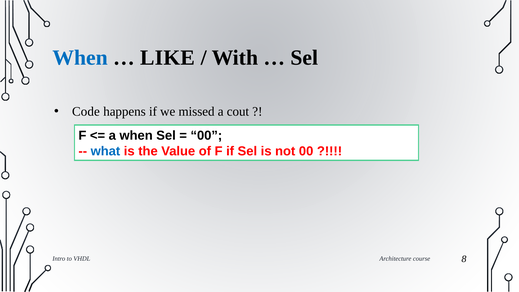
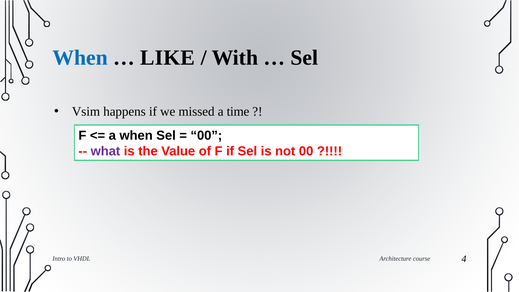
Code: Code -> Vsim (86, 111)
cout: cout -> time (238, 111)
what colour: blue -> purple (105, 151)
8: 8 -> 4 (464, 259)
